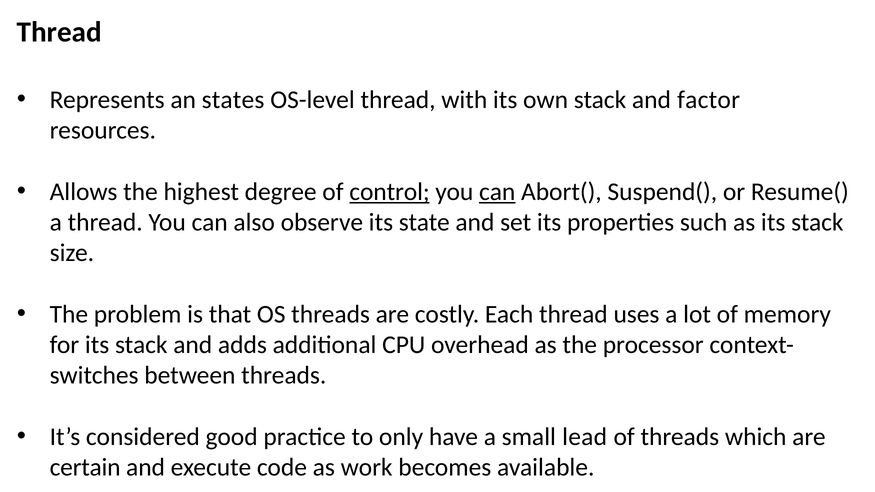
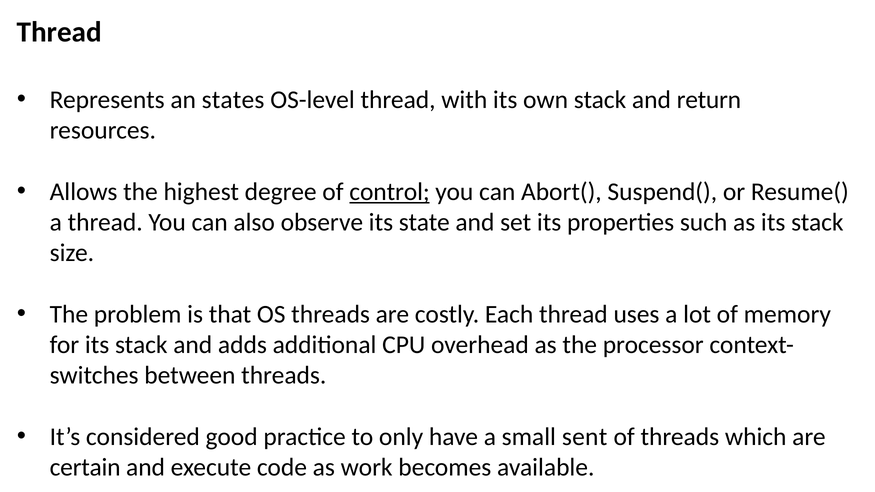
factor: factor -> return (709, 100)
can underline: present -> none (497, 192)
lead: lead -> sent (585, 437)
